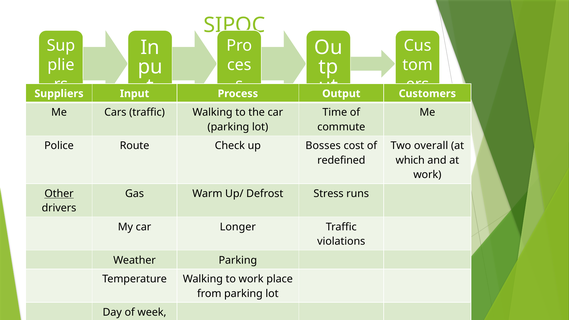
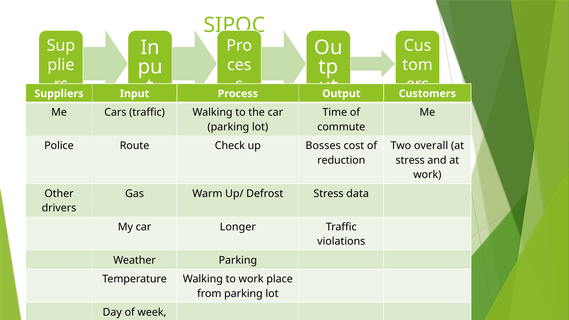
redefined: redefined -> reduction (341, 160)
which: which -> stress (410, 160)
Other underline: present -> none (59, 194)
runs: runs -> data (358, 194)
